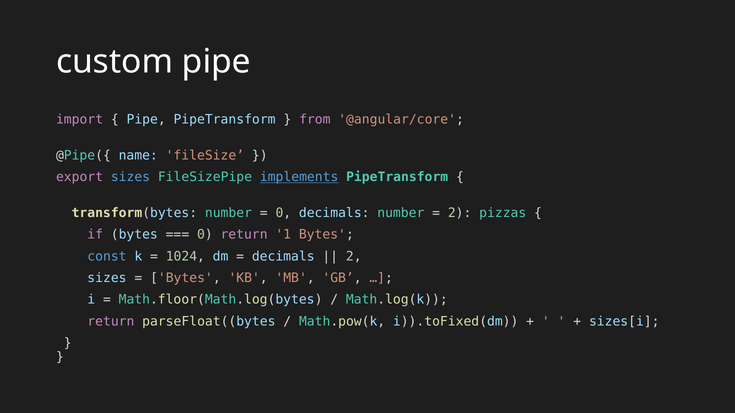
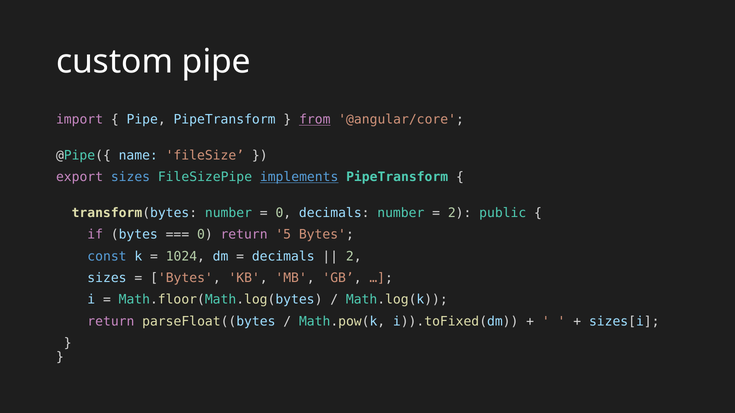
from underline: none -> present (315, 120)
pizzas: pizzas -> public (503, 213)
1: 1 -> 5 (283, 235)
